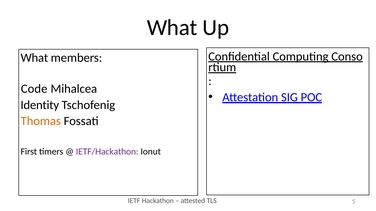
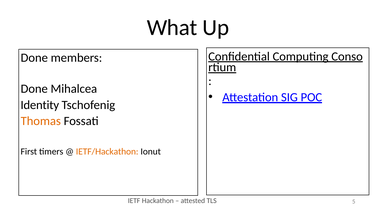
What: What -> Done (34, 58)
Code: Code -> Done (34, 89)
IETF/Hackathon colour: purple -> orange (107, 152)
